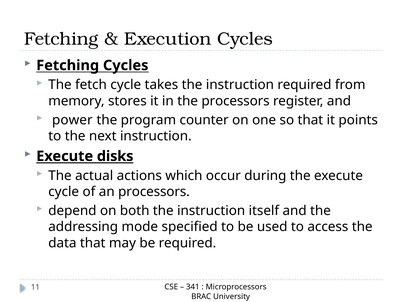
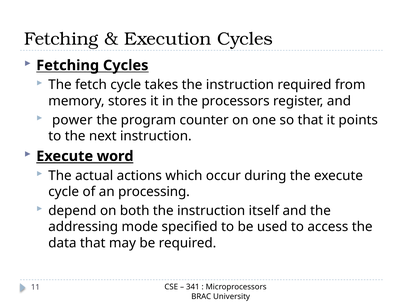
disks: disks -> word (115, 156)
an processors: processors -> processing (154, 192)
